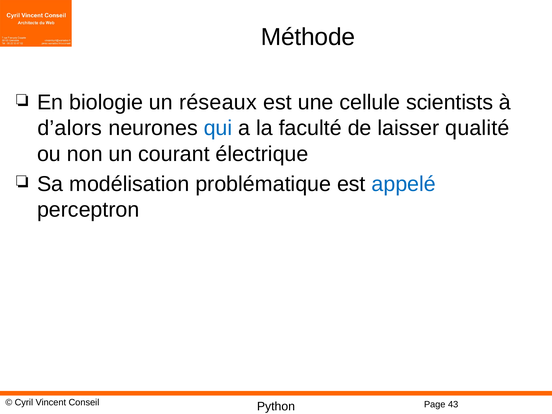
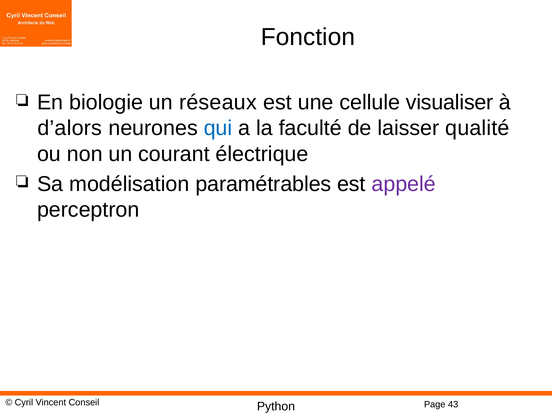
Méthode: Méthode -> Fonction (308, 37)
scientists: scientists -> visualiser (450, 102)
problématique: problématique -> paramétrables (263, 184)
appelé colour: blue -> purple (404, 184)
